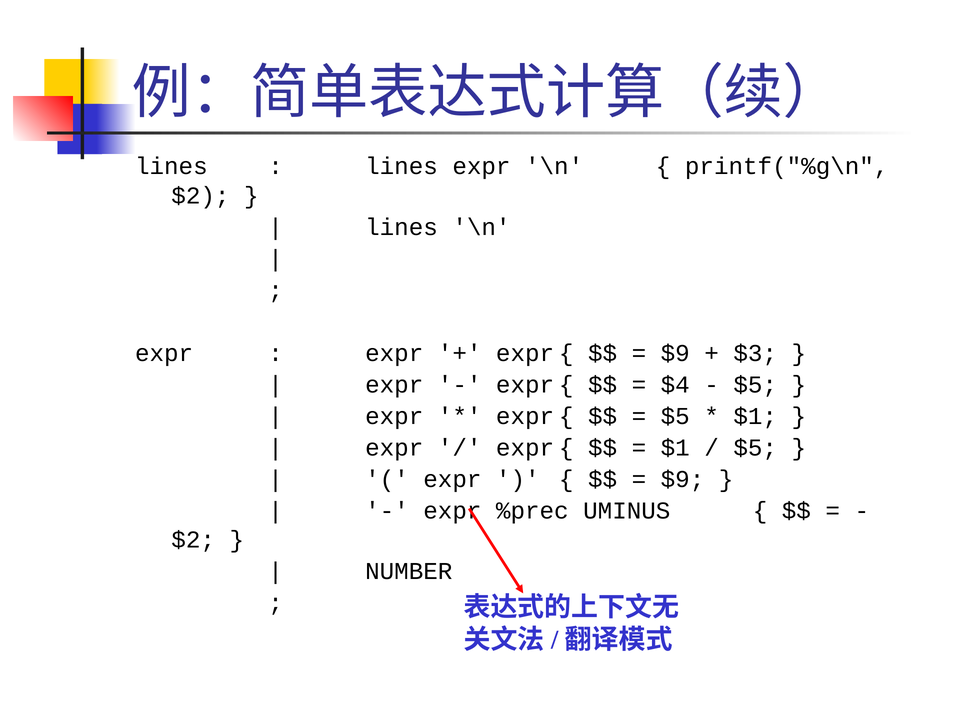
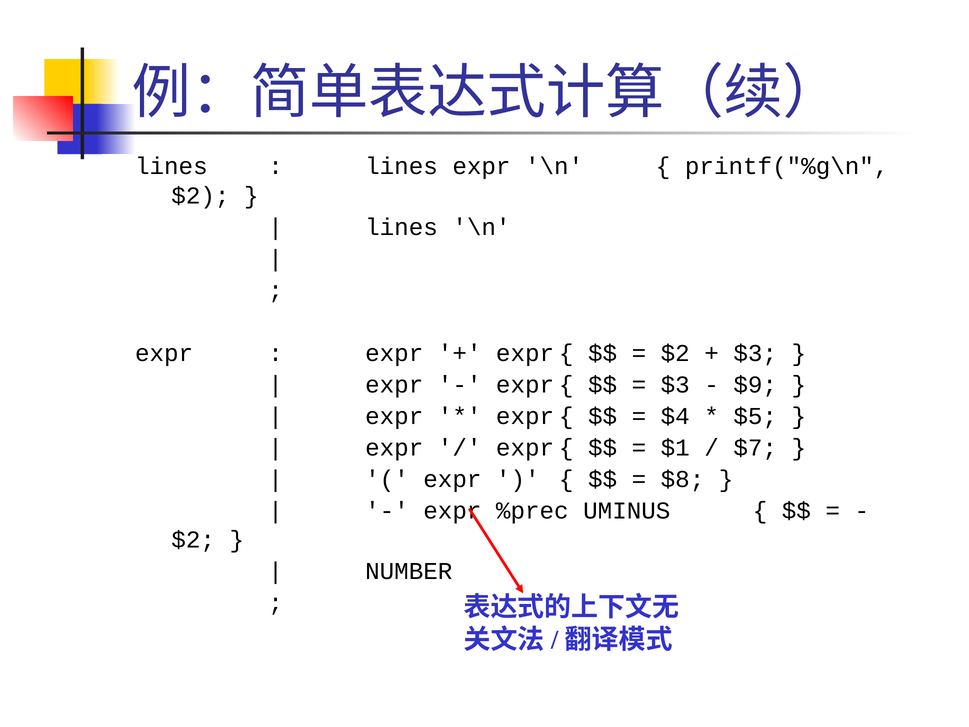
$9: $9 -> $2 (675, 353)
$4: $4 -> $3 (675, 385)
$5: $5 -> $9 (755, 385)
$5: $5 -> $4 (675, 416)
$1: $1 -> $5 (755, 416)
$5: $5 -> $7 (755, 448)
$9: $9 -> $8 (683, 479)
